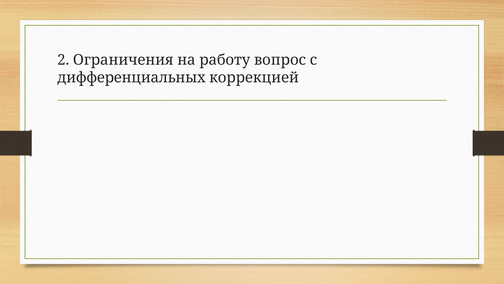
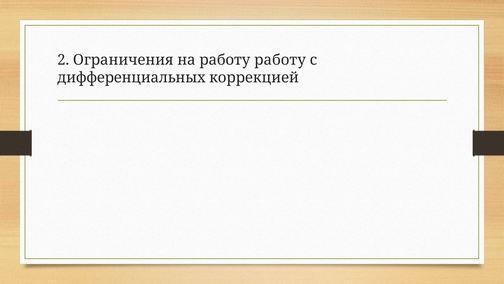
работу вопрос: вопрос -> работу (280, 60)
